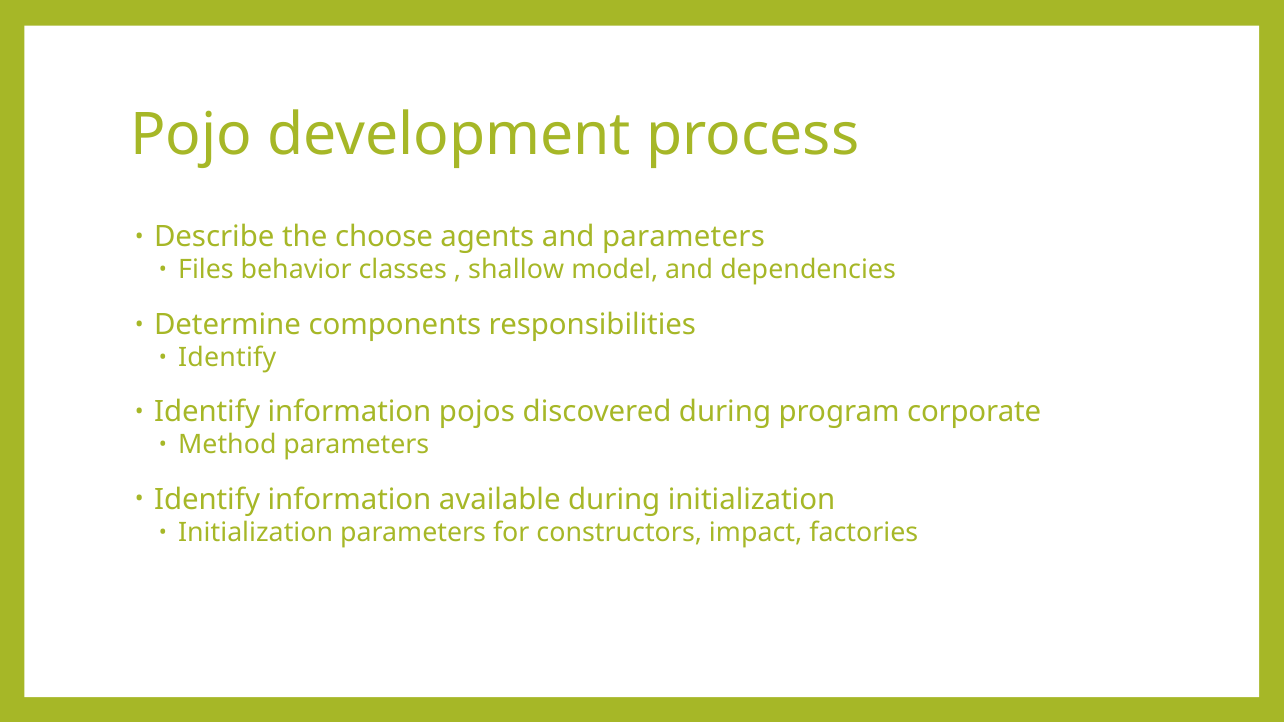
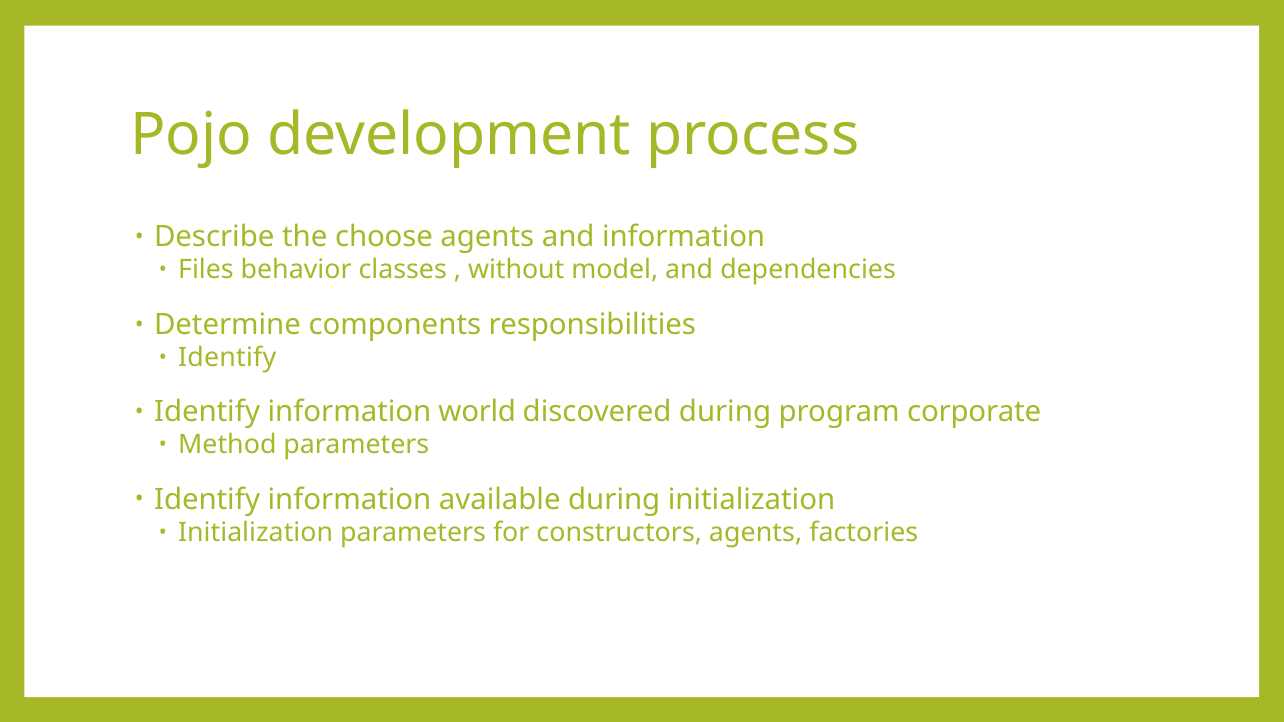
and parameters: parameters -> information (684, 237)
shallow: shallow -> without (516, 270)
pojos: pojos -> world (477, 412)
constructors impact: impact -> agents (756, 533)
